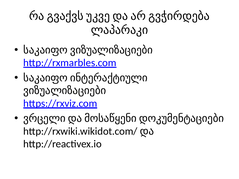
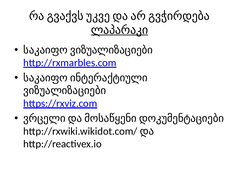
ლაპარაკი underline: none -> present (119, 30)
